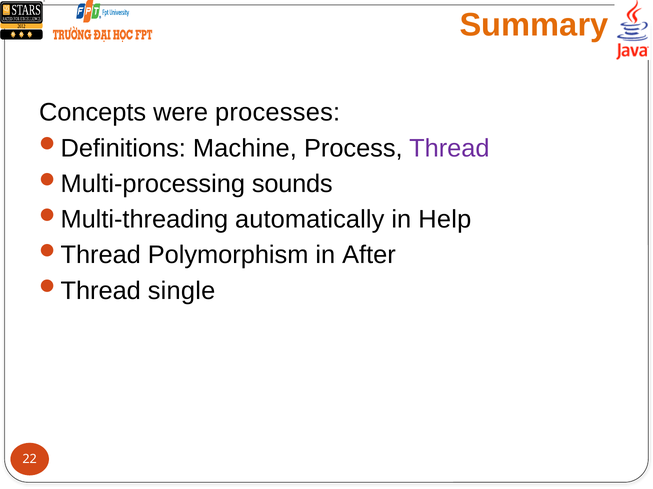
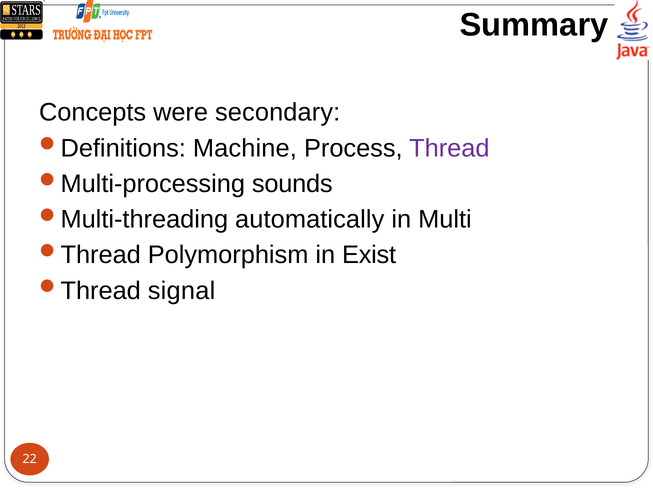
Summary colour: orange -> black (534, 25)
processes: processes -> secondary (278, 113)
Help: Help -> Multi (445, 220)
After: After -> Exist (369, 255)
single: single -> signal (182, 291)
